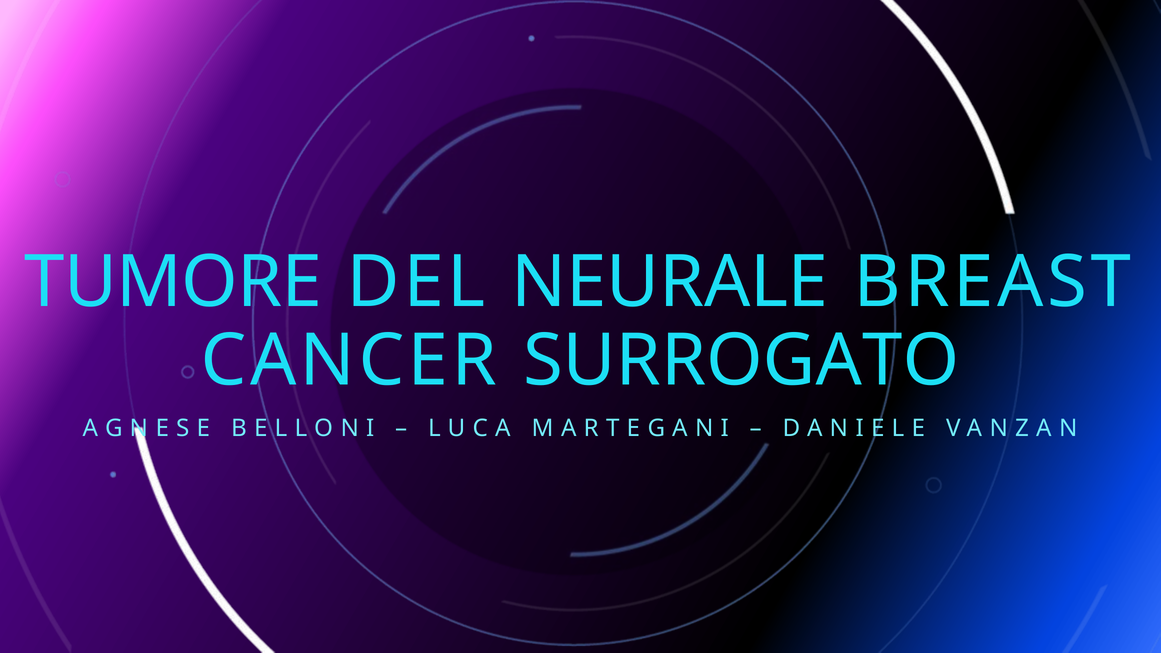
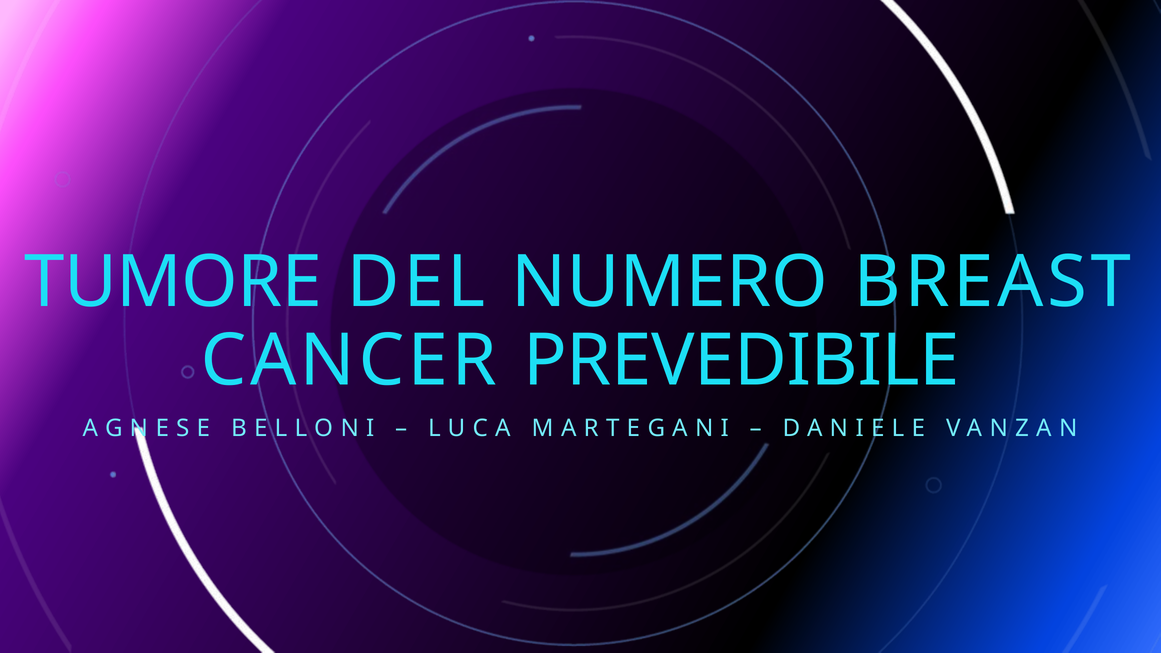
NEURALE: NEURALE -> NUMERO (670, 283)
SURROGATO: SURROGATO -> PREVEDIBILE (741, 361)
